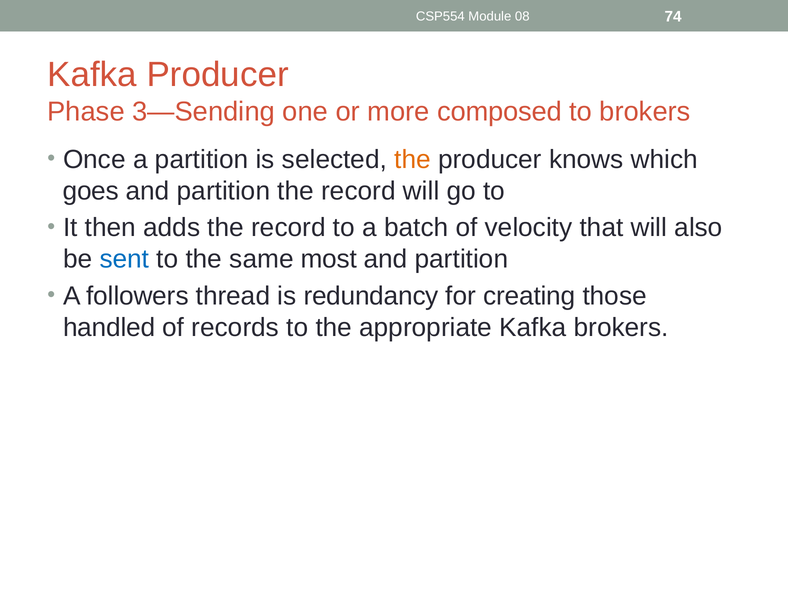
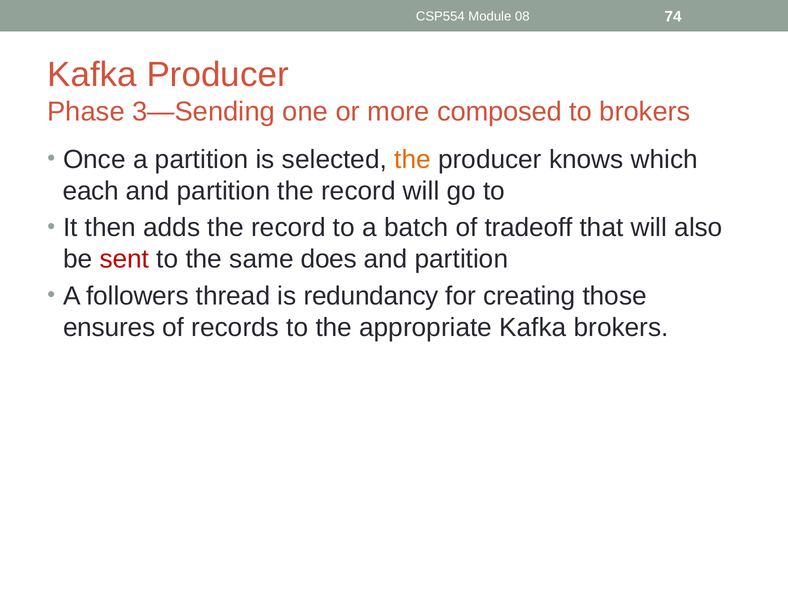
goes: goes -> each (91, 191)
velocity: velocity -> tradeoff (529, 228)
sent colour: blue -> red (124, 259)
most: most -> does (329, 259)
handled: handled -> ensures (109, 328)
